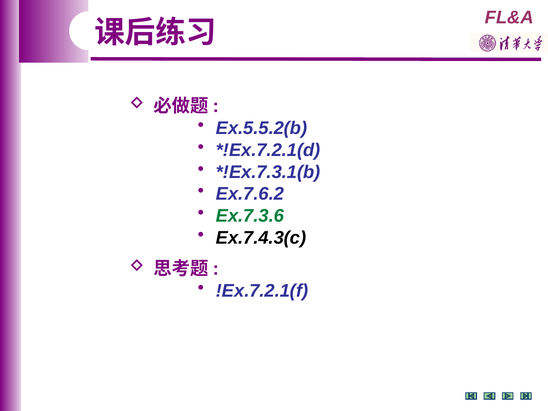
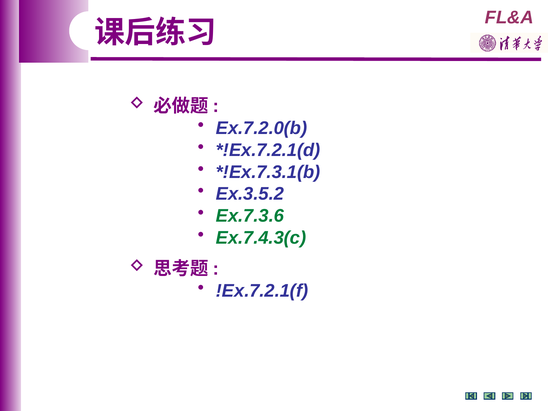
Ex.5.5.2(b: Ex.5.5.2(b -> Ex.7.2.0(b (262, 128)
Ex.7.6.2: Ex.7.6.2 -> Ex.3.5.2 (250, 194)
Ex.7.4.3(c colour: black -> green (261, 238)
